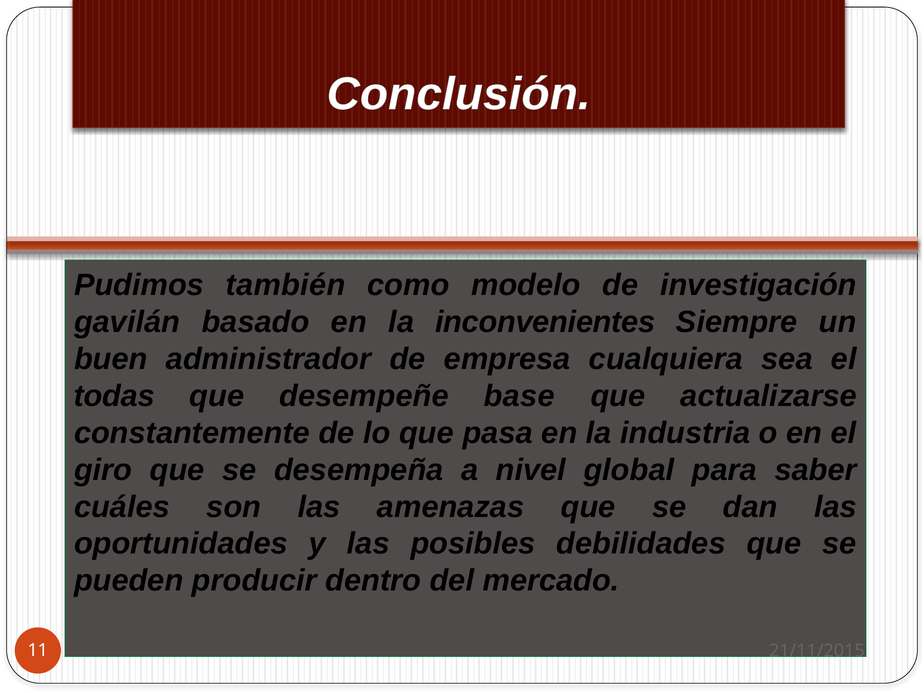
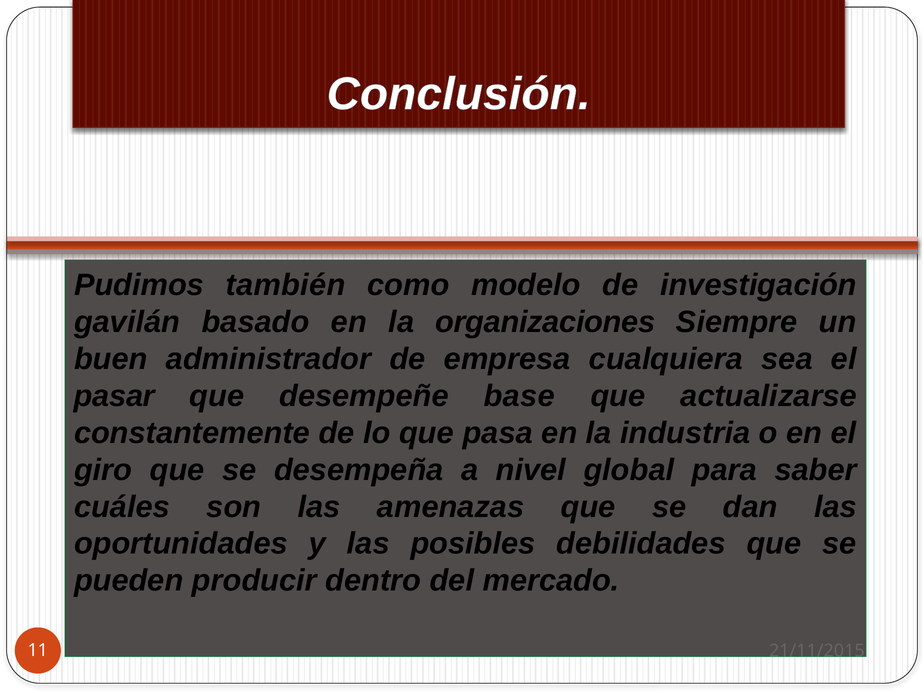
inconvenientes: inconvenientes -> organizaciones (545, 322)
todas: todas -> pasar (114, 396)
